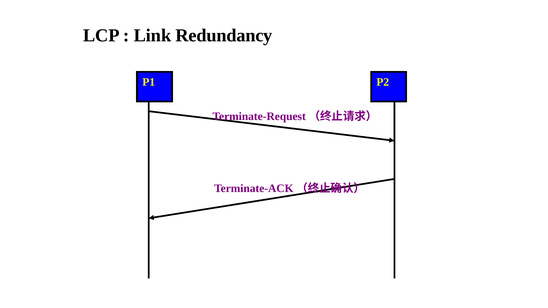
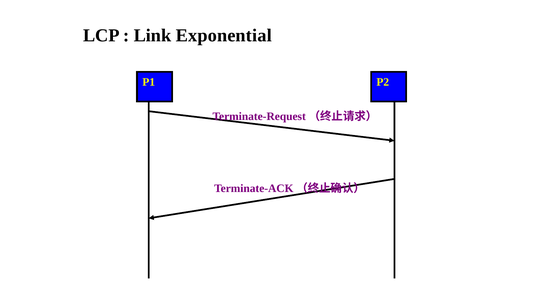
Redundancy: Redundancy -> Exponential (224, 36)
